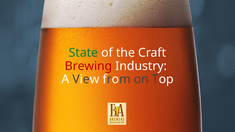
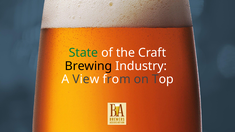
Brewing colour: red -> black (88, 66)
